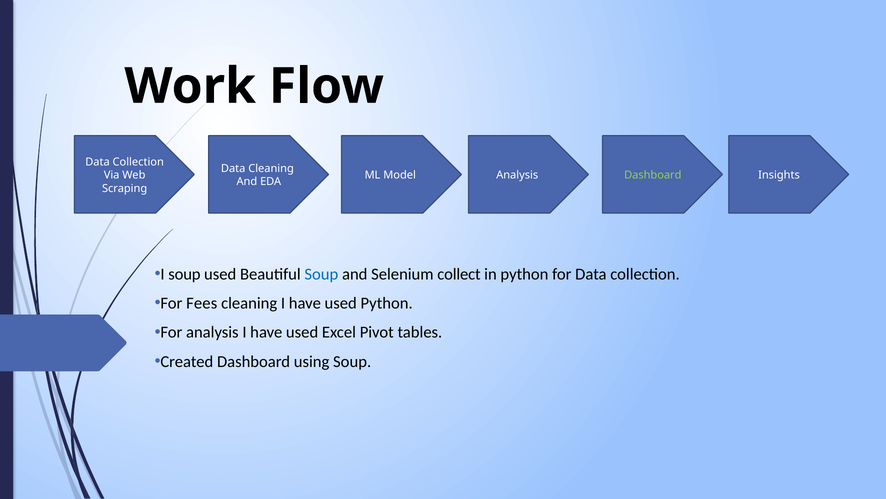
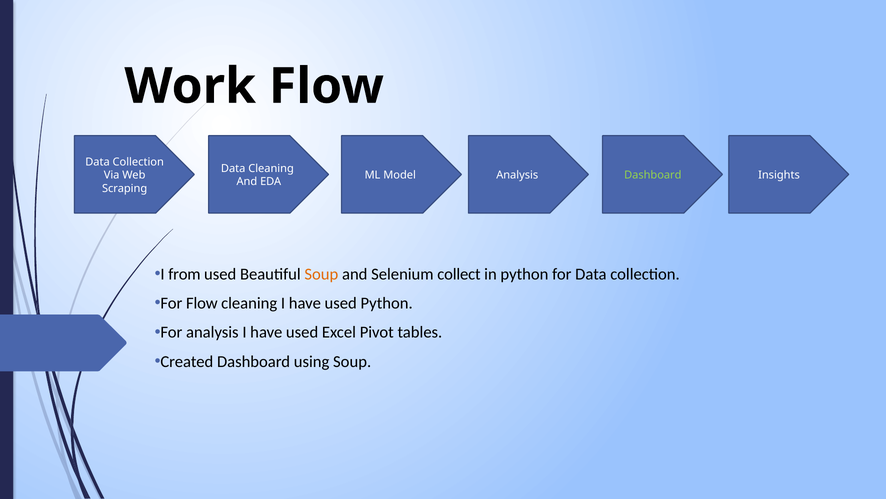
I soup: soup -> from (184, 274)
Soup colour: blue -> orange (321, 274)
For Fees: Fees -> Flow (202, 303)
